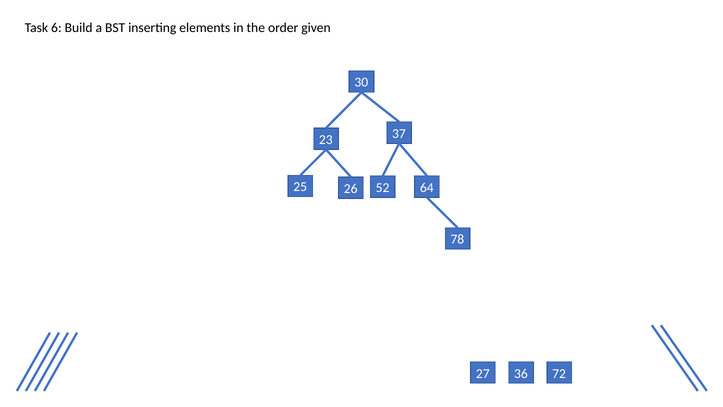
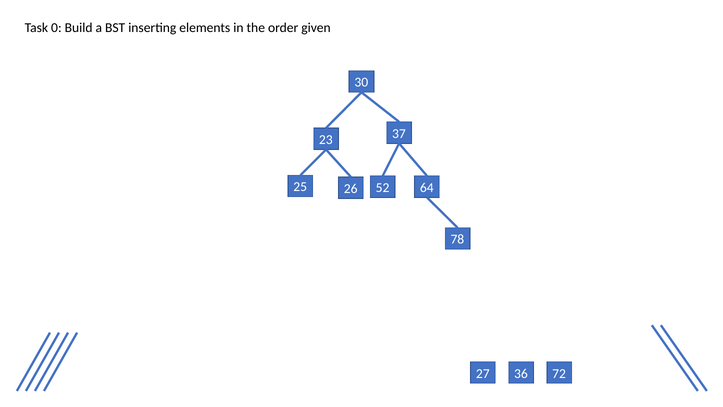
6: 6 -> 0 (56, 28)
